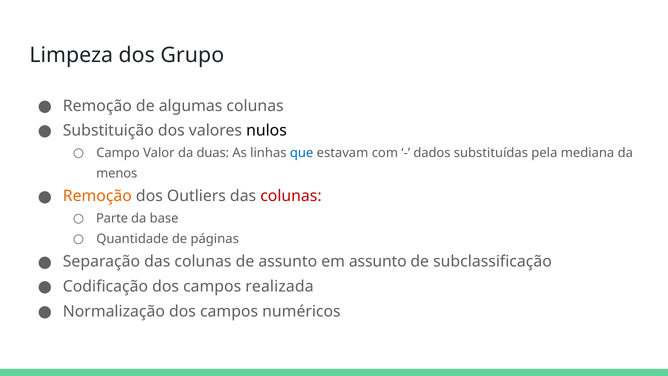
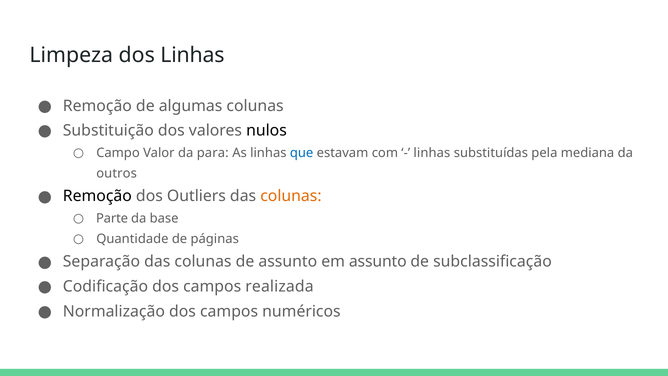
dos Grupo: Grupo -> Linhas (192, 55)
duas: duas -> para (213, 153)
dados: dados -> linhas (432, 153)
menos: menos -> outros (117, 173)
Remoção colour: orange -> black (97, 196)
colunas colour: red -> orange (291, 196)
